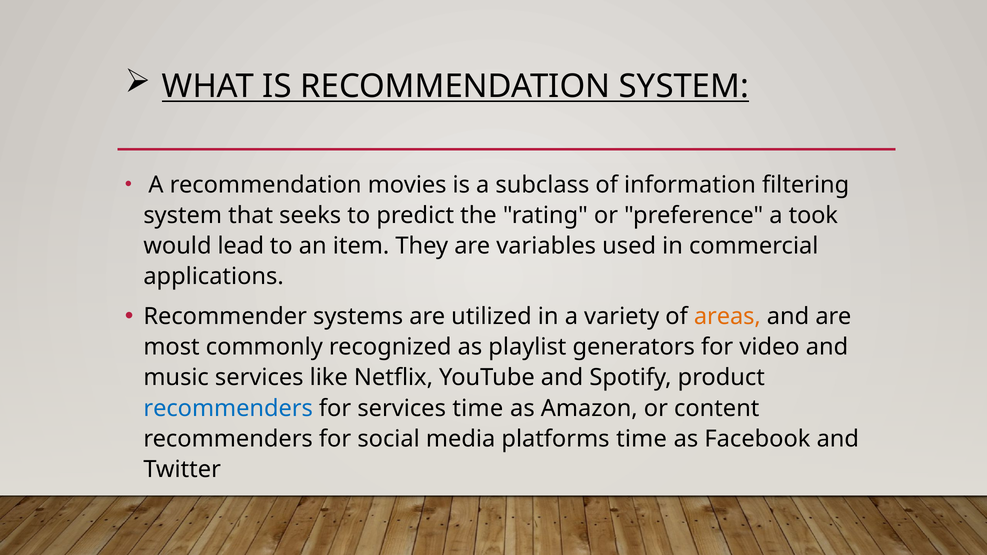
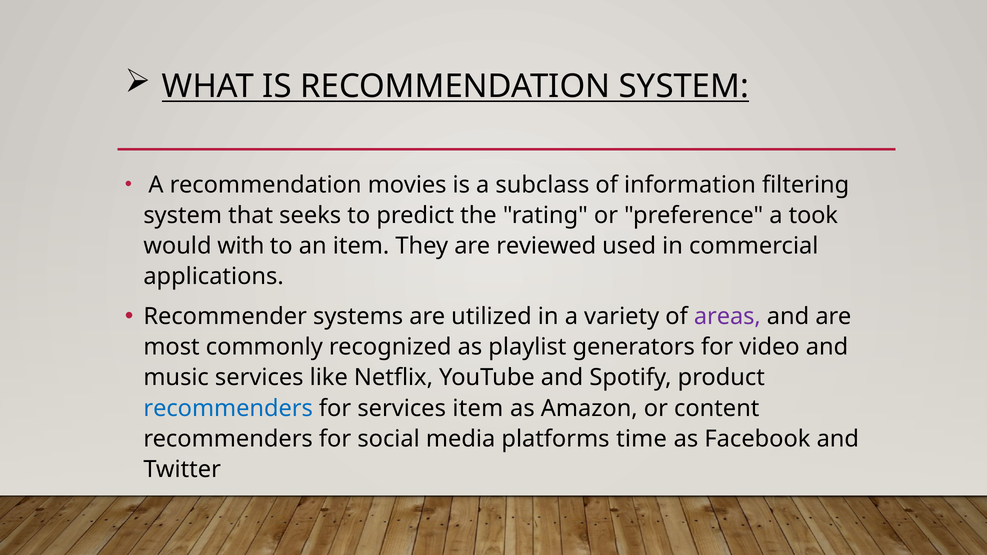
lead: lead -> with (241, 246)
variables: variables -> reviewed (546, 246)
areas colour: orange -> purple (727, 317)
services time: time -> item (478, 408)
